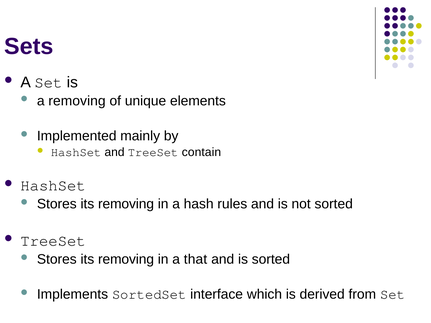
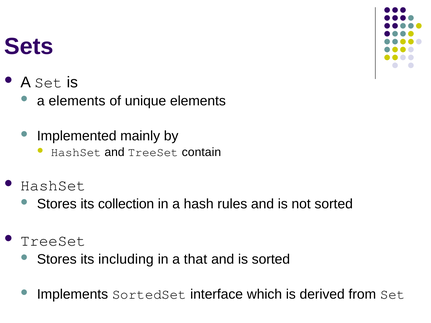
a removing: removing -> elements (77, 101)
removing: removing -> collection (126, 204)
removing: removing -> including (126, 259)
